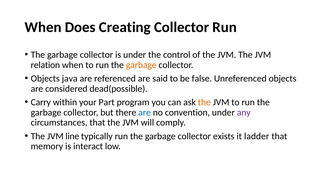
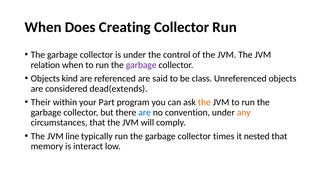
garbage colour: orange -> purple (141, 65)
java: java -> kind (70, 79)
false: false -> class (202, 79)
dead(possible: dead(possible -> dead(extends (118, 89)
Carry: Carry -> Their (41, 102)
any colour: purple -> orange (244, 113)
exists: exists -> times (224, 136)
ladder: ladder -> nested (257, 136)
